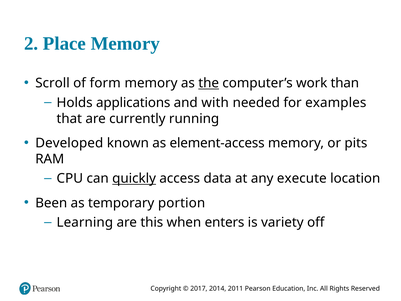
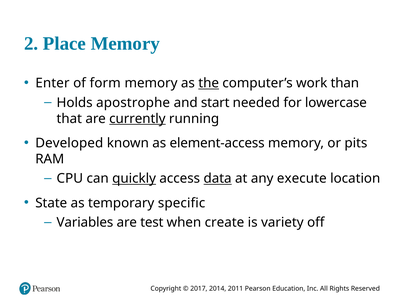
Scroll: Scroll -> Enter (52, 83)
applications: applications -> apostrophe (133, 103)
with: with -> start (215, 103)
examples: examples -> lowercase (336, 103)
currently underline: none -> present (137, 119)
data underline: none -> present (218, 178)
Been: Been -> State (51, 203)
portion: portion -> specific (182, 203)
Learning: Learning -> Variables (85, 222)
this: this -> test (152, 222)
enters: enters -> create (224, 222)
